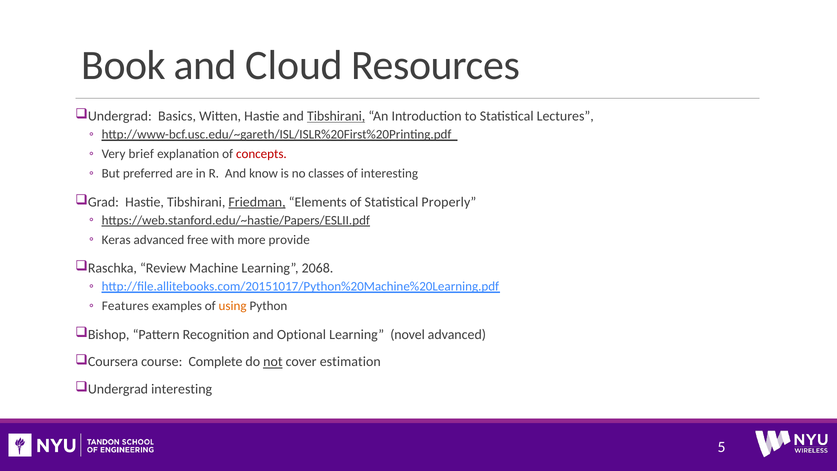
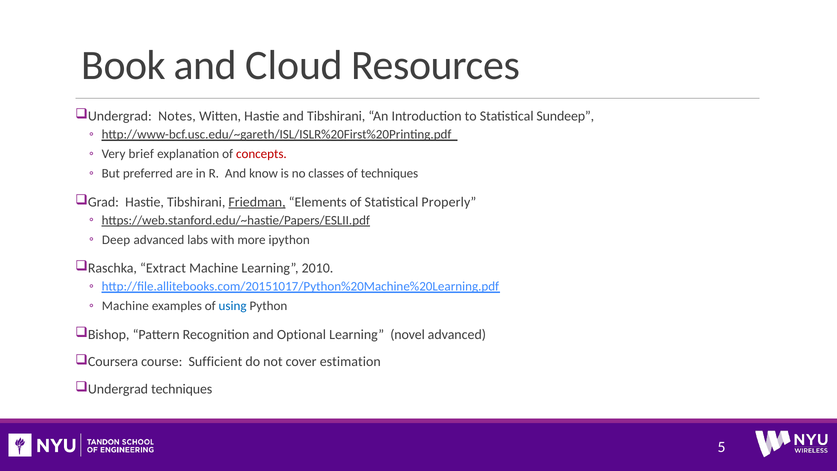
Basics: Basics -> Notes (177, 116)
Tibshirani underline: present -> none (336, 116)
Lectures: Lectures -> Sundeep (565, 116)
of interesting: interesting -> techniques (389, 173)
Keras: Keras -> Deep (116, 240)
free: free -> labs (198, 240)
provide: provide -> ipython (289, 240)
Review: Review -> Extract (163, 268)
2068: 2068 -> 2010 (317, 268)
Features: Features -> Machine (125, 306)
using colour: orange -> blue (233, 306)
Complete: Complete -> Sufficient (215, 362)
not underline: present -> none (273, 362)
interesting: interesting -> techniques (182, 389)
